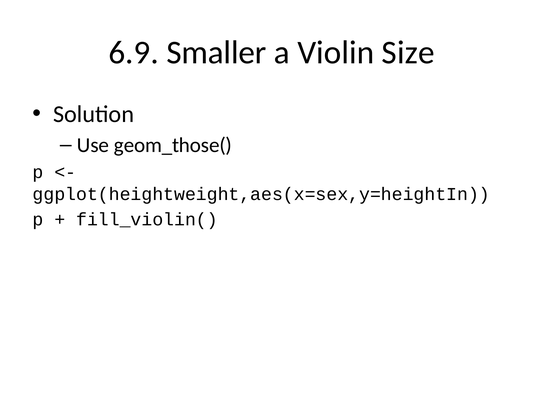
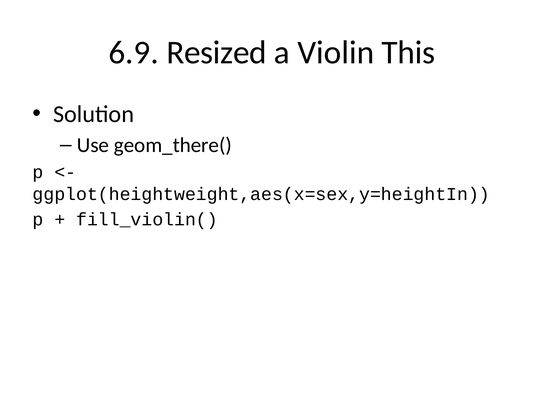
Smaller: Smaller -> Resized (217, 53)
Size: Size -> This (408, 53)
geom_those(: geom_those( -> geom_there( (173, 145)
